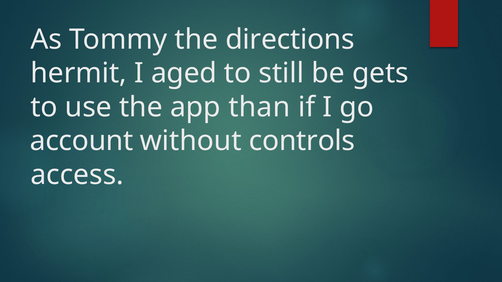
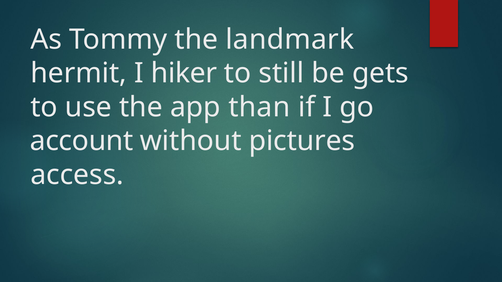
directions: directions -> landmark (290, 39)
aged: aged -> hiker (184, 73)
controls: controls -> pictures (302, 141)
